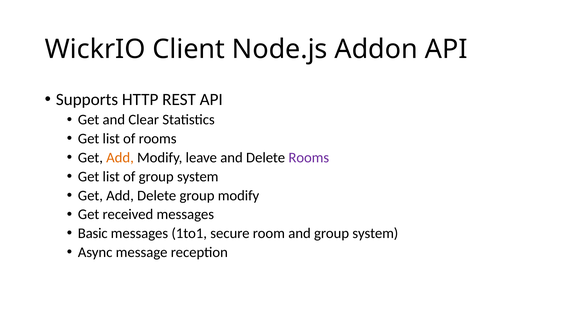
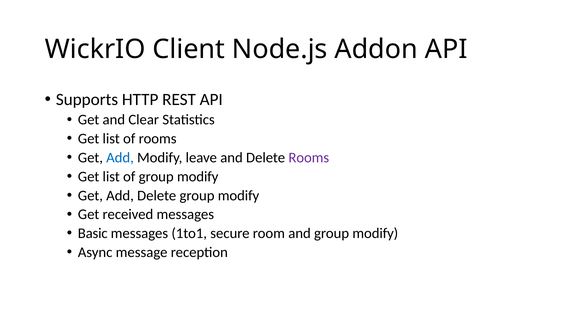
Add colour: orange -> blue (120, 157)
of group system: system -> modify (198, 176)
and group system: system -> modify (375, 233)
